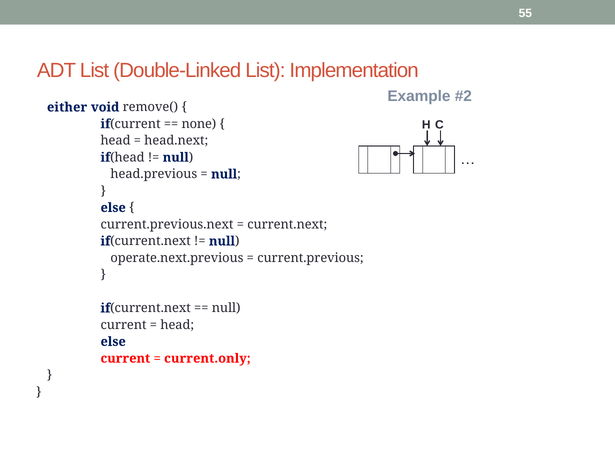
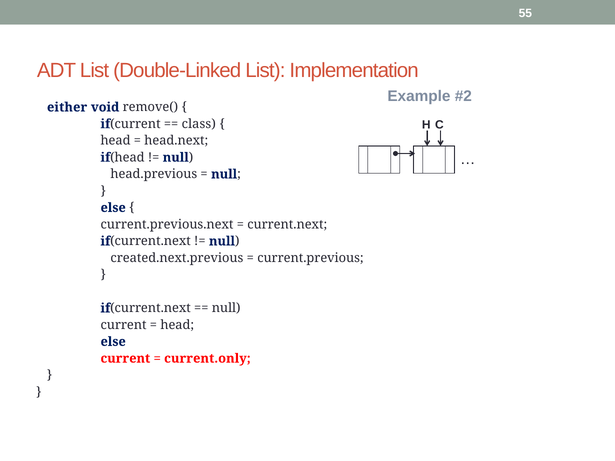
none: none -> class (199, 124)
operate.next.previous: operate.next.previous -> created.next.previous (177, 258)
